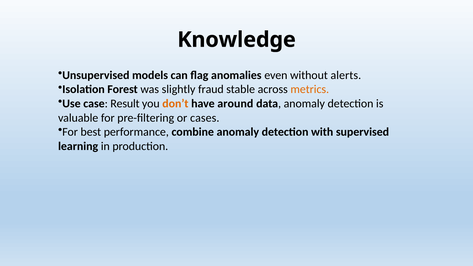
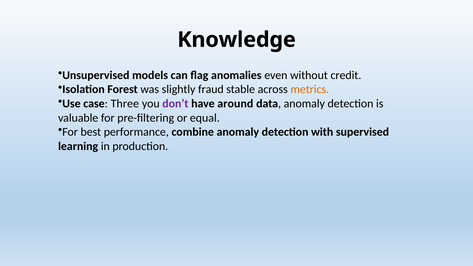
alerts: alerts -> credit (346, 75)
Result: Result -> Three (125, 104)
don’t colour: orange -> purple (175, 104)
cases: cases -> equal (205, 118)
